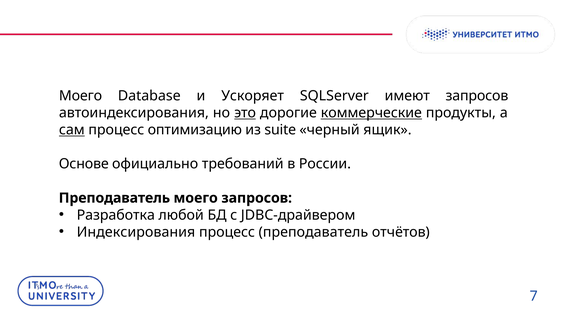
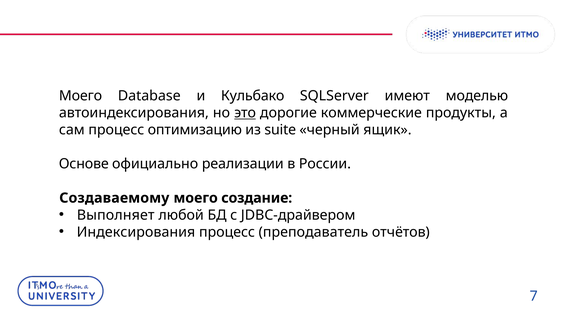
Ускоряет: Ускоряет -> Кульбако (253, 96)
имеют запросов: запросов -> моделью (477, 96)
коммерческие underline: present -> none (371, 113)
сам underline: present -> none (72, 130)
требований: требований -> реализации (243, 164)
Преподаватель: Преподаватель -> Создаваемому (114, 198)
моего запросов: запросов -> создание (257, 198)
Разработка: Разработка -> Выполняет (116, 215)
